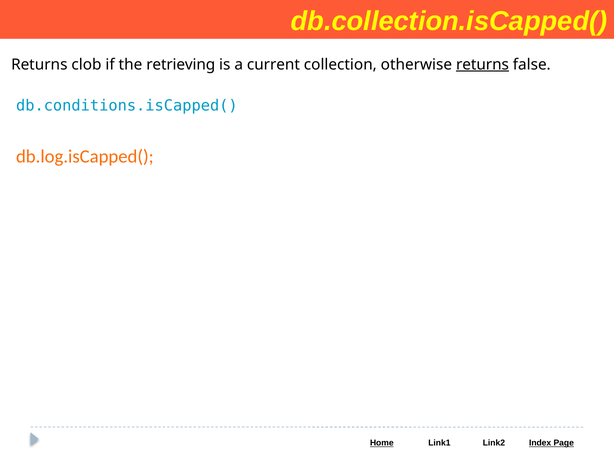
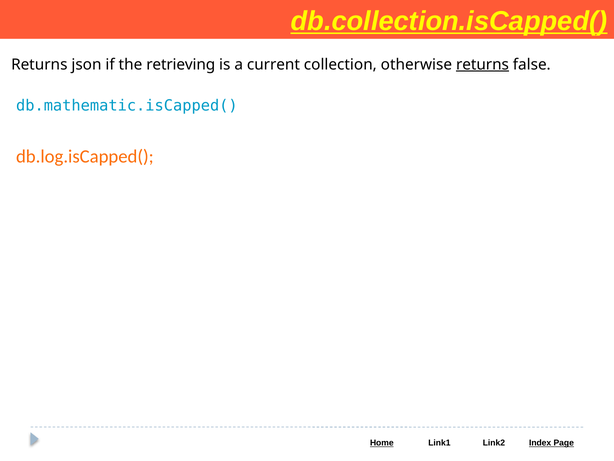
db.collection.isCapped( underline: none -> present (449, 21)
clob: clob -> json (86, 64)
db.conditions.isCapped(: db.conditions.isCapped( -> db.mathematic.isCapped( (127, 105)
